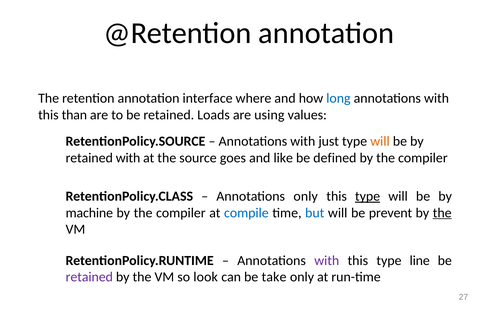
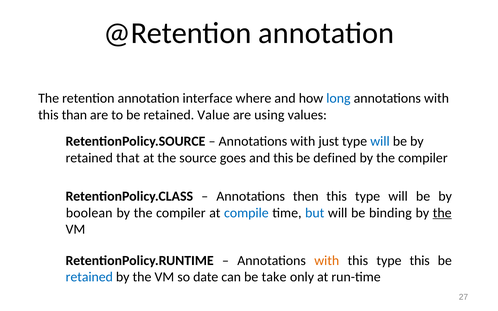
Loads: Loads -> Value (213, 115)
will colour: orange -> blue (380, 141)
retained with: with -> that (128, 158)
and like: like -> this (283, 158)
Annotations only: only -> then (306, 196)
type underline: present -> none (368, 196)
machine: machine -> boolean (89, 213)
prevent: prevent -> binding (390, 213)
with colour: purple -> orange (327, 261)
type line: line -> this (420, 261)
retained colour: purple -> blue (89, 277)
look: look -> date (206, 277)
